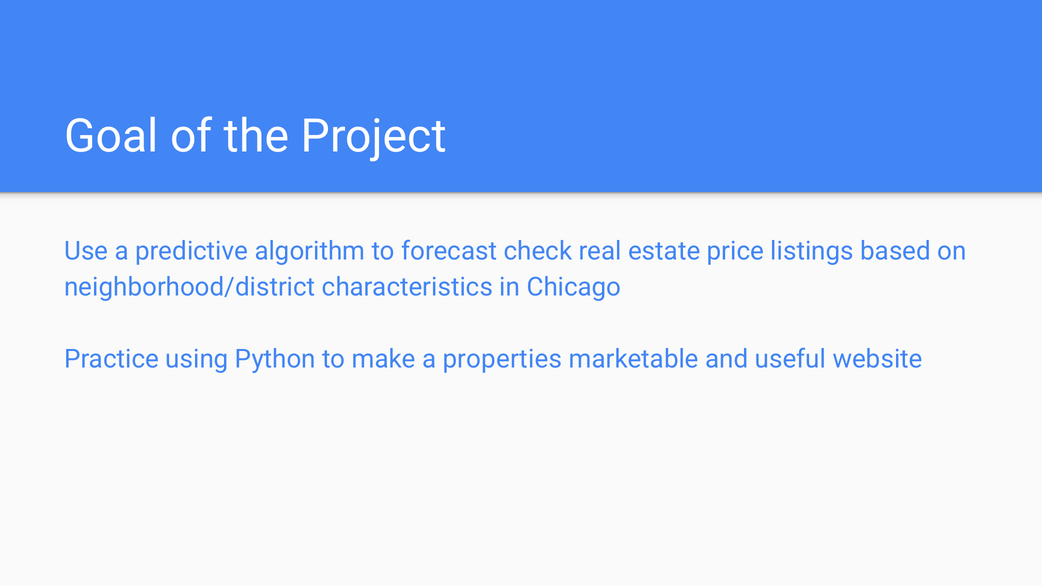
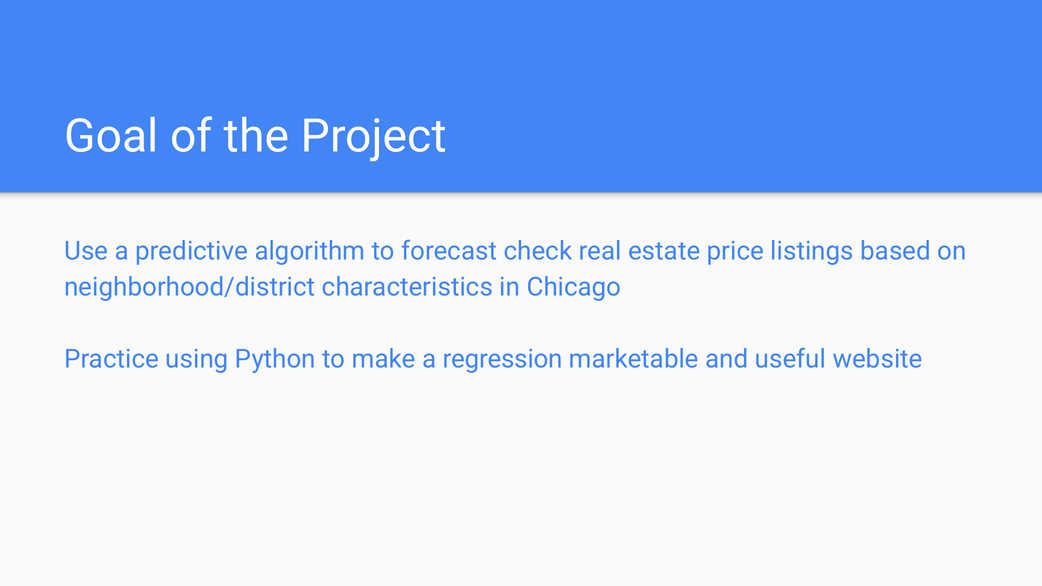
properties: properties -> regression (503, 359)
